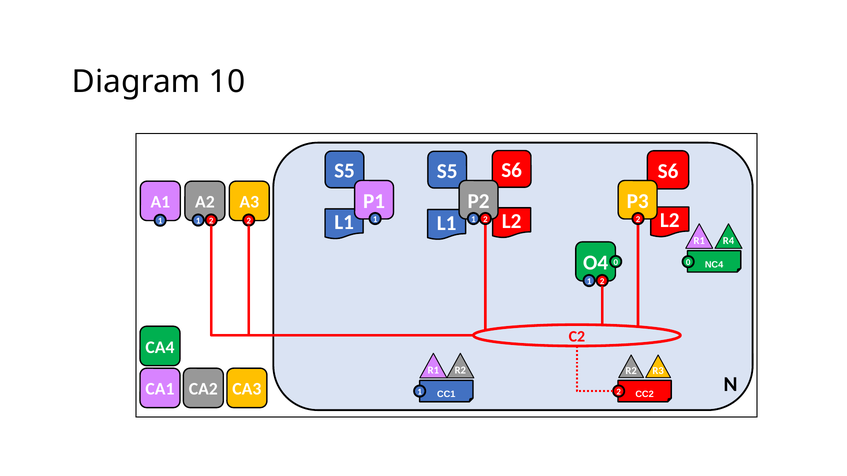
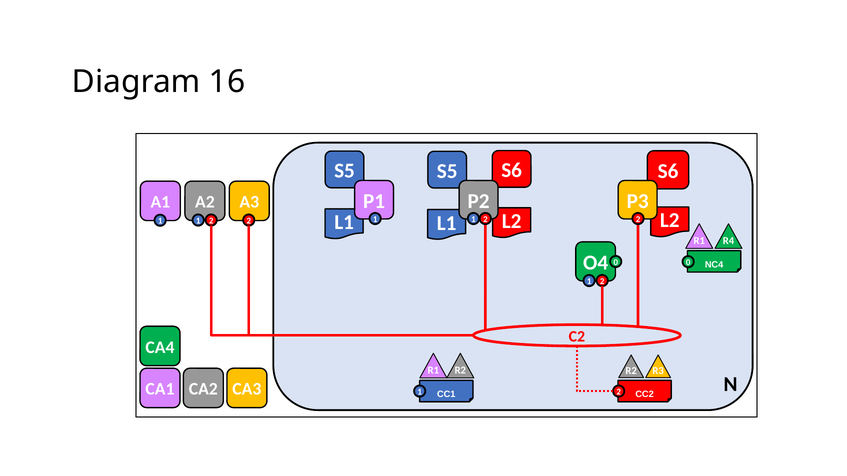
10: 10 -> 16 (227, 82)
